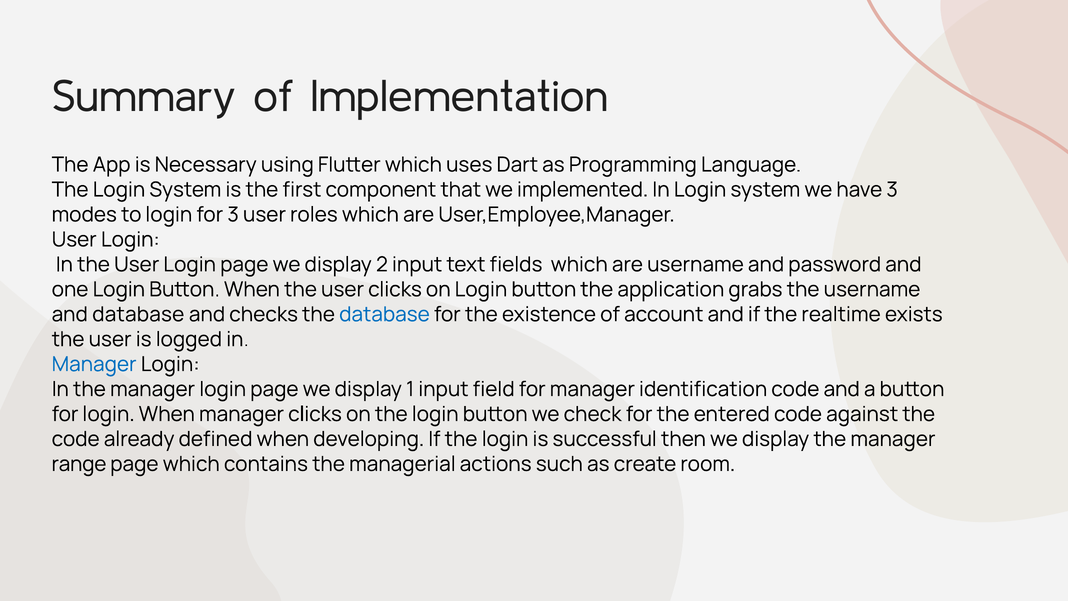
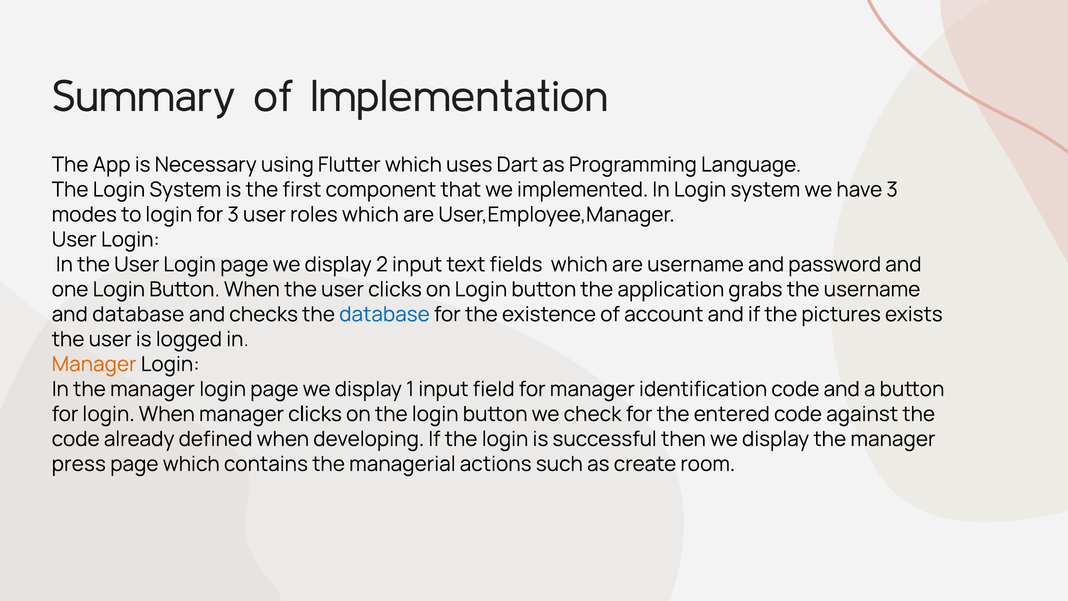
realtime: realtime -> pictures (841, 314)
Manager colour: blue -> orange (94, 364)
range: range -> press (79, 464)
